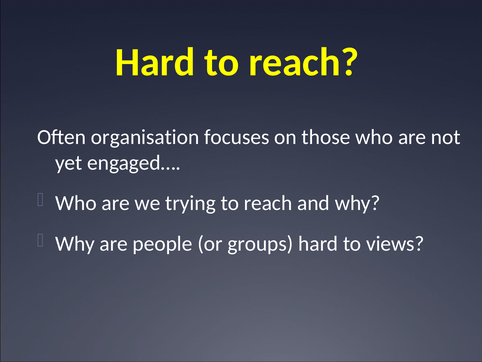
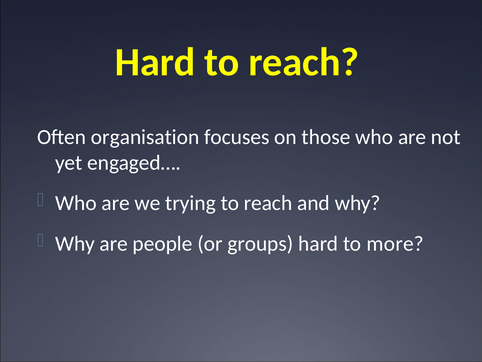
views: views -> more (395, 243)
